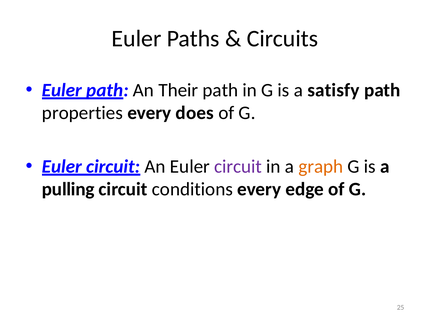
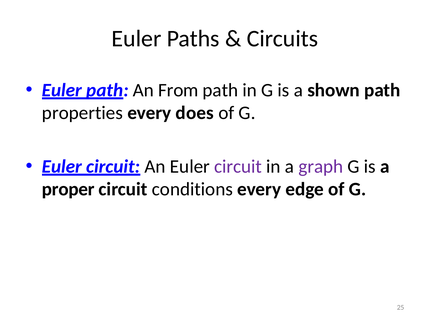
Their: Their -> From (178, 90)
satisfy: satisfy -> shown (334, 90)
graph colour: orange -> purple (321, 167)
pulling: pulling -> proper (68, 190)
